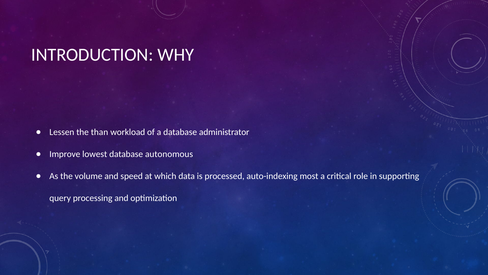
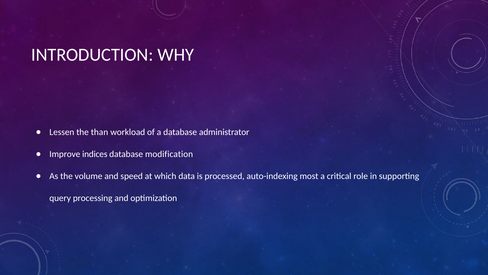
lowest: lowest -> indices (95, 154)
autonomous: autonomous -> modification (169, 154)
